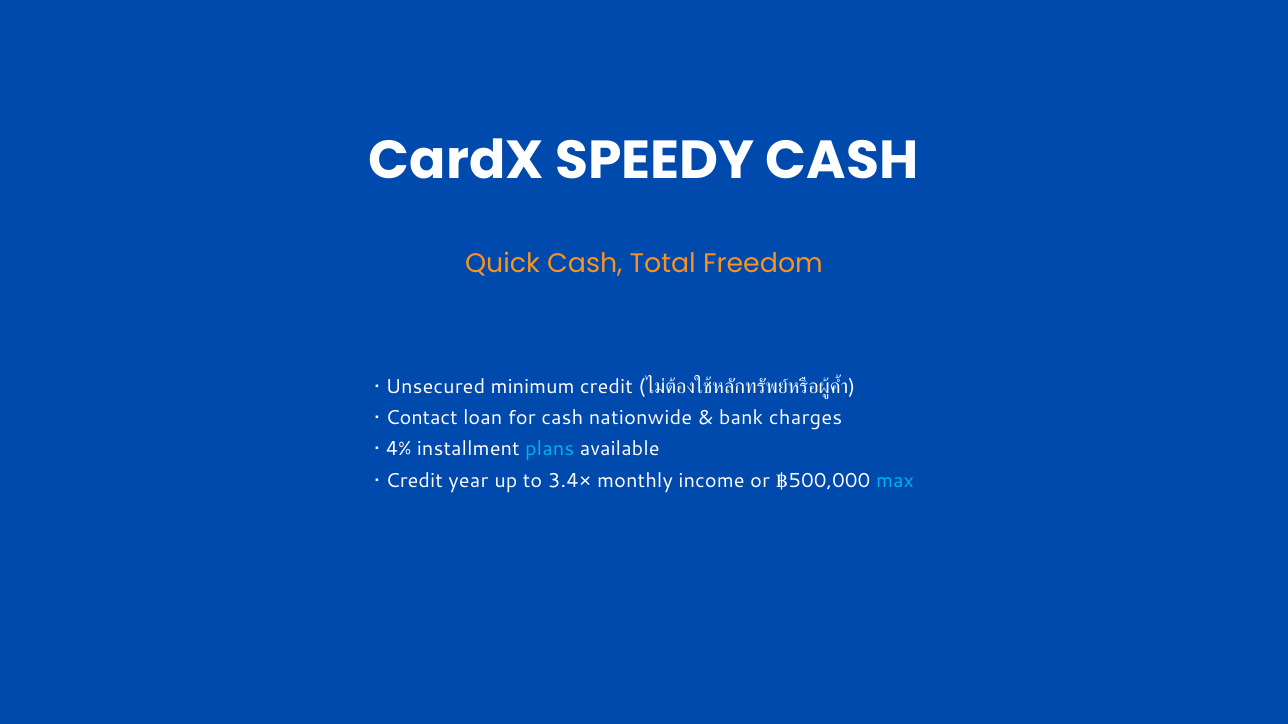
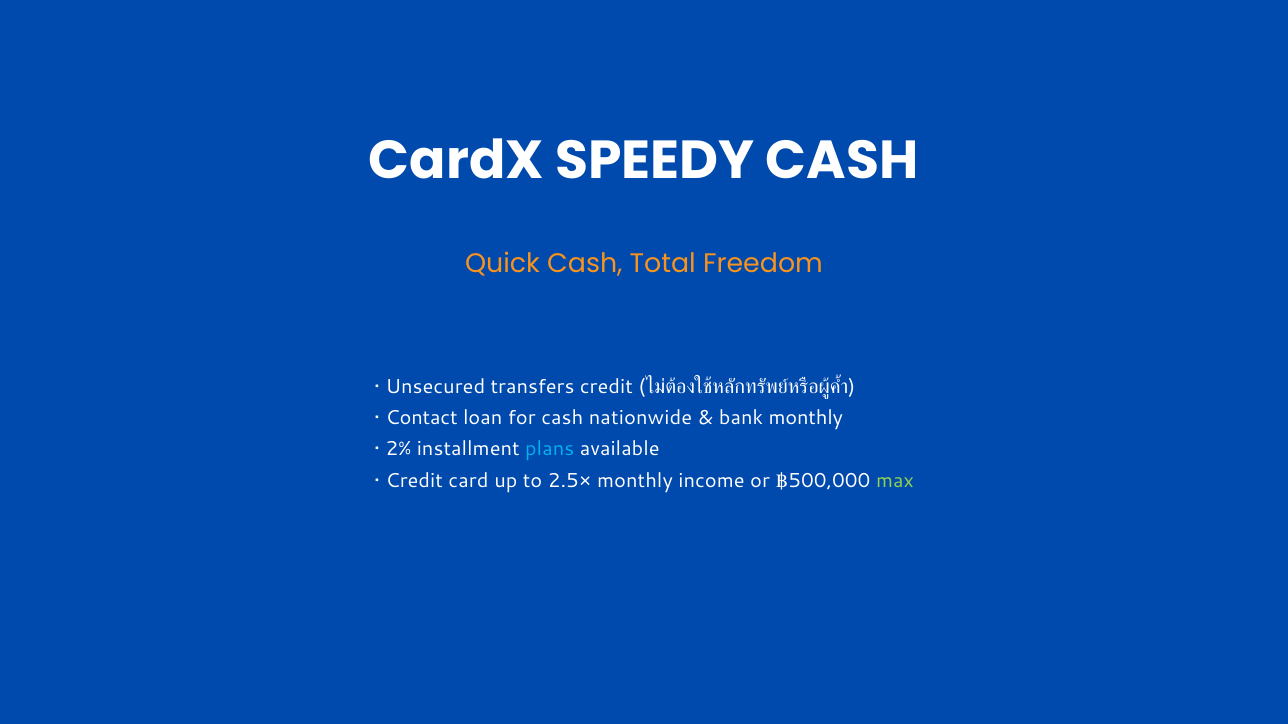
minimum: minimum -> transfers (533, 387)
bank charges: charges -> monthly (806, 418)
4%: 4% -> 2% (398, 450)
year: year -> card (468, 481)
3.4×: 3.4× -> 2.5× (570, 481)
max colour: light blue -> light green (895, 481)
